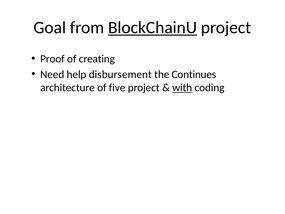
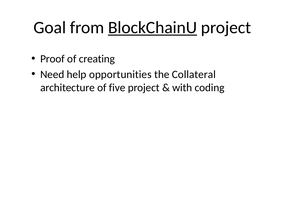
disbursement: disbursement -> opportunities (120, 74)
Continues: Continues -> Collateral (194, 74)
with underline: present -> none (182, 88)
